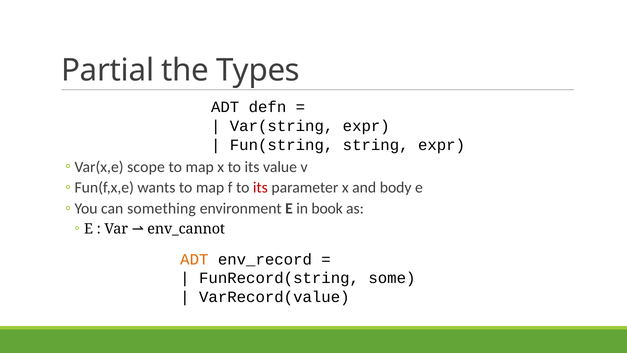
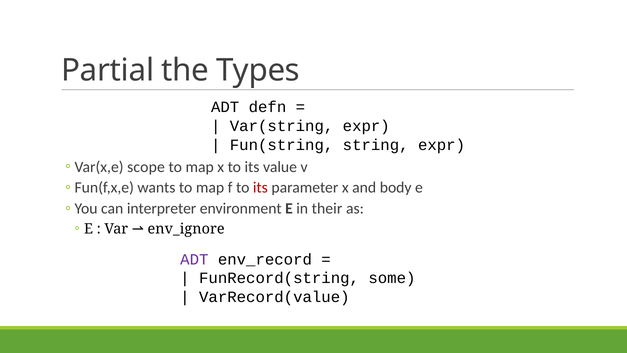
something: something -> interpreter (162, 208)
book: book -> their (327, 208)
env_cannot: env_cannot -> env_ignore (186, 229)
ADT colour: orange -> purple (194, 259)
